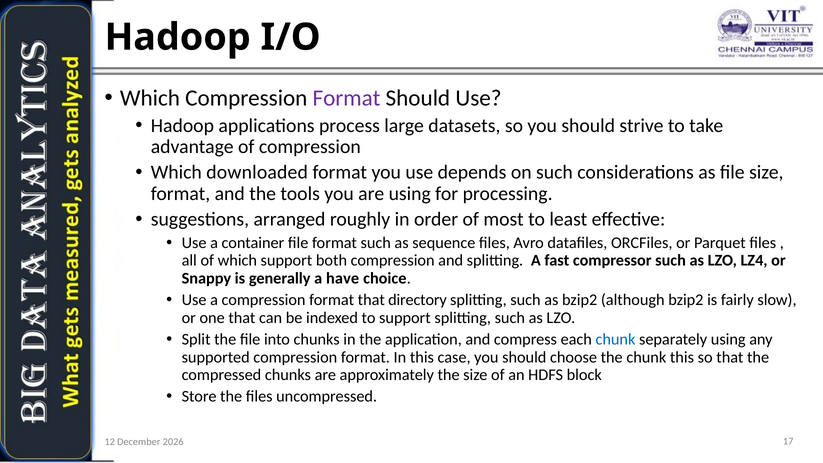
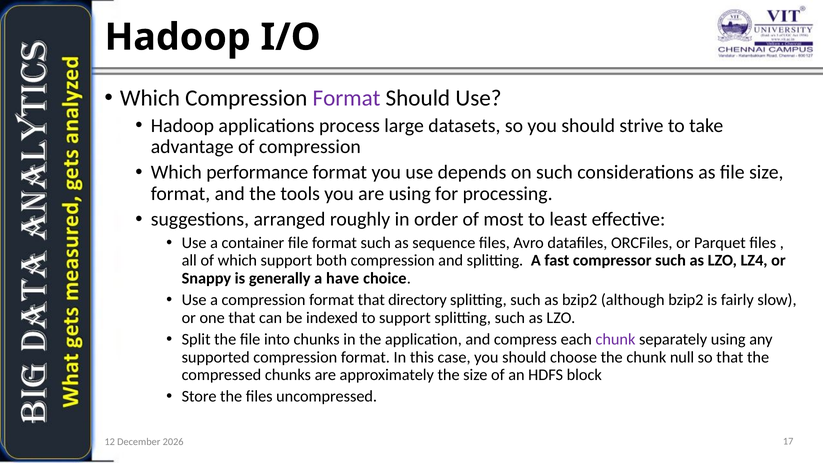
downloaded: downloaded -> performance (257, 172)
chunk colour: blue -> purple (615, 340)
chunk this: this -> null (682, 357)
